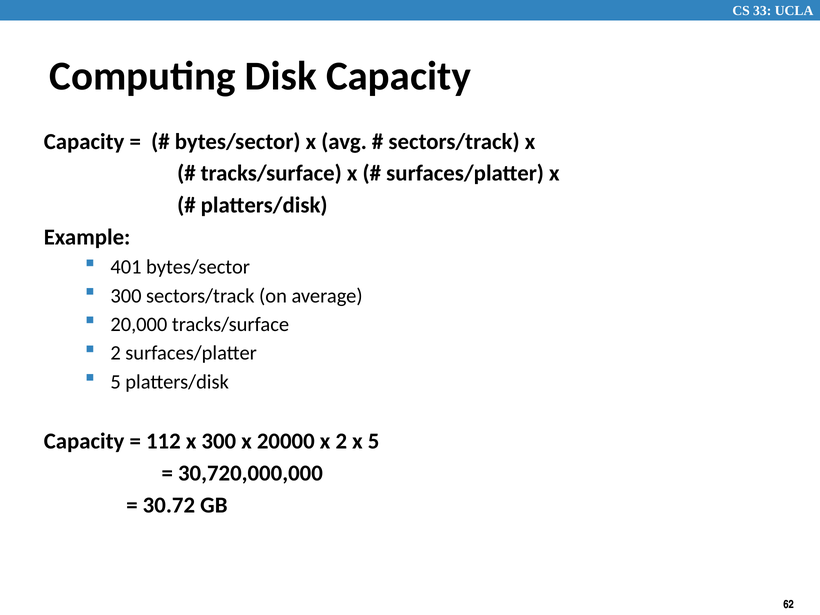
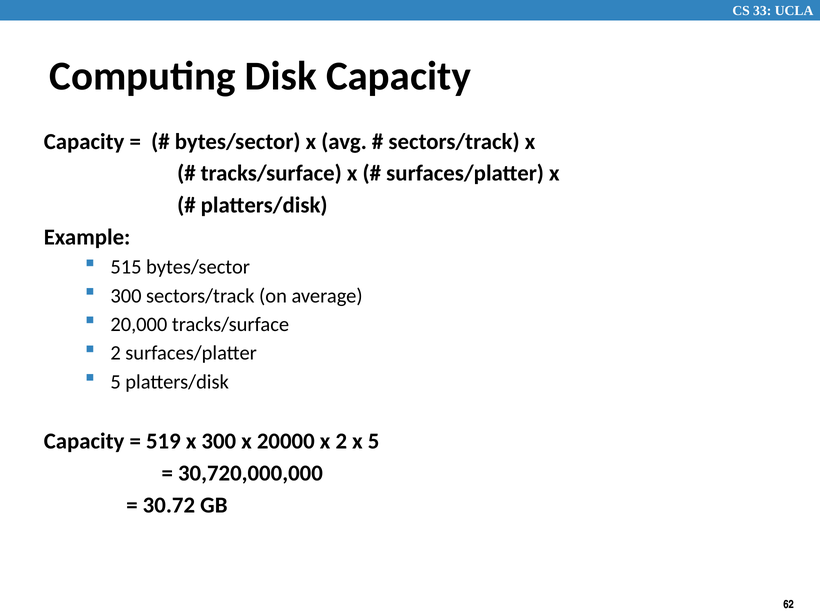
401: 401 -> 515 (126, 267)
112: 112 -> 519 (163, 441)
